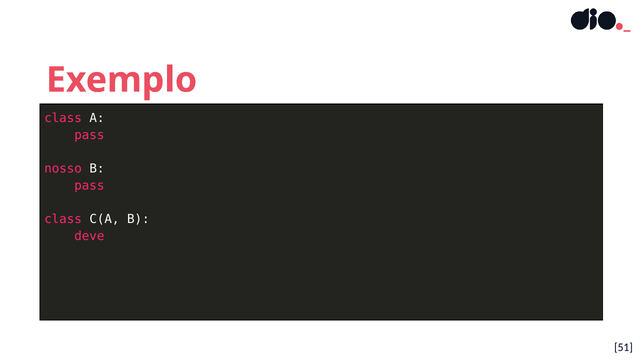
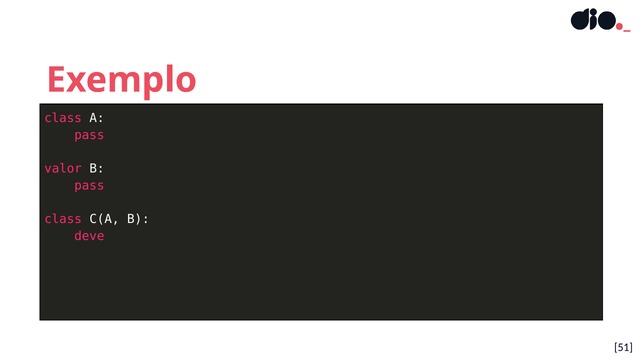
nosso: nosso -> valor (63, 169)
